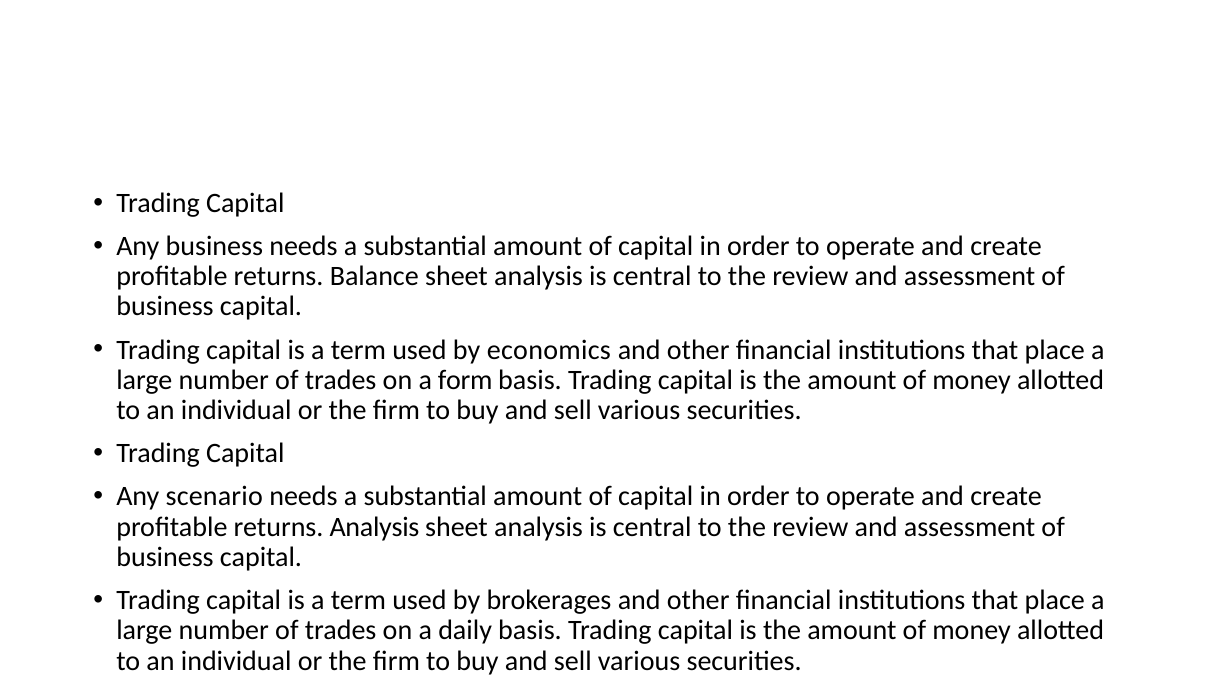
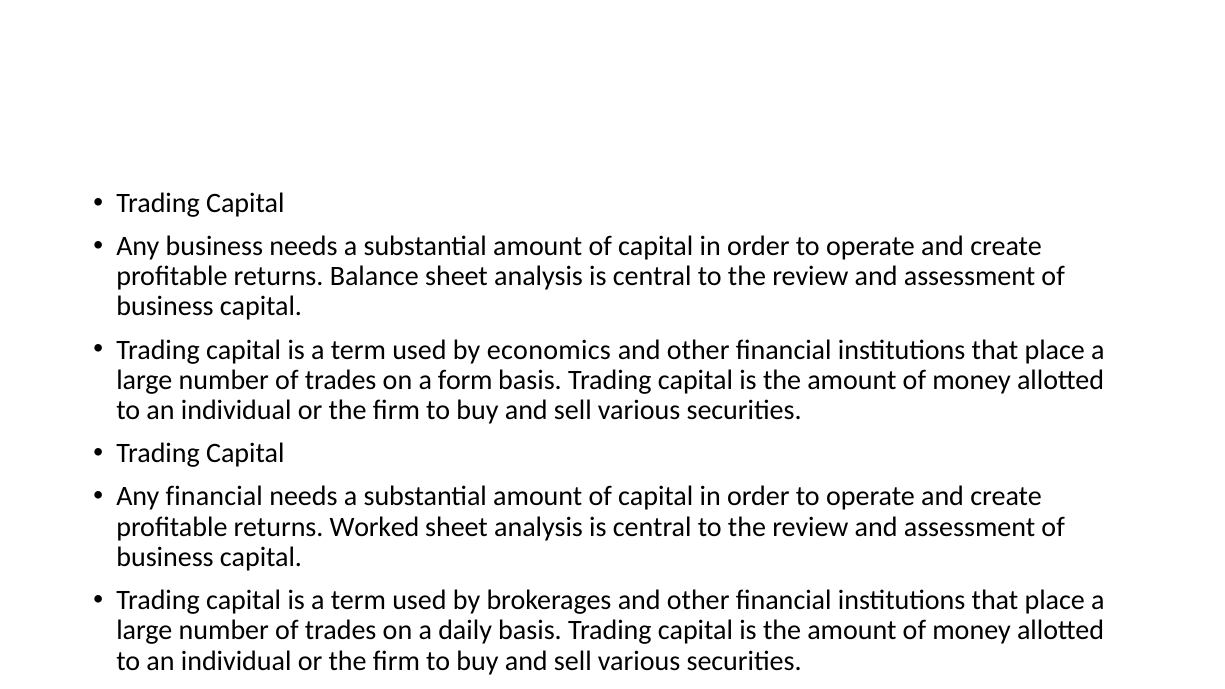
Any scenario: scenario -> financial (214, 497)
returns Analysis: Analysis -> Worked (374, 527)
